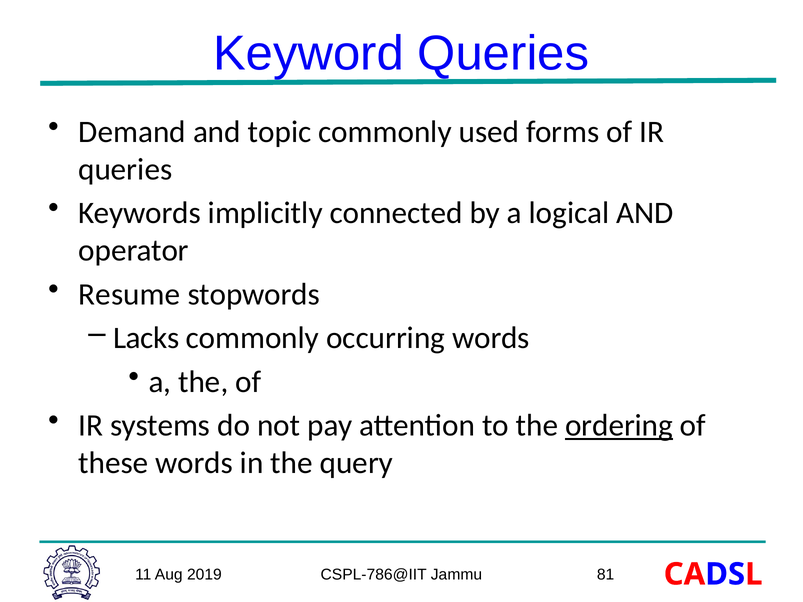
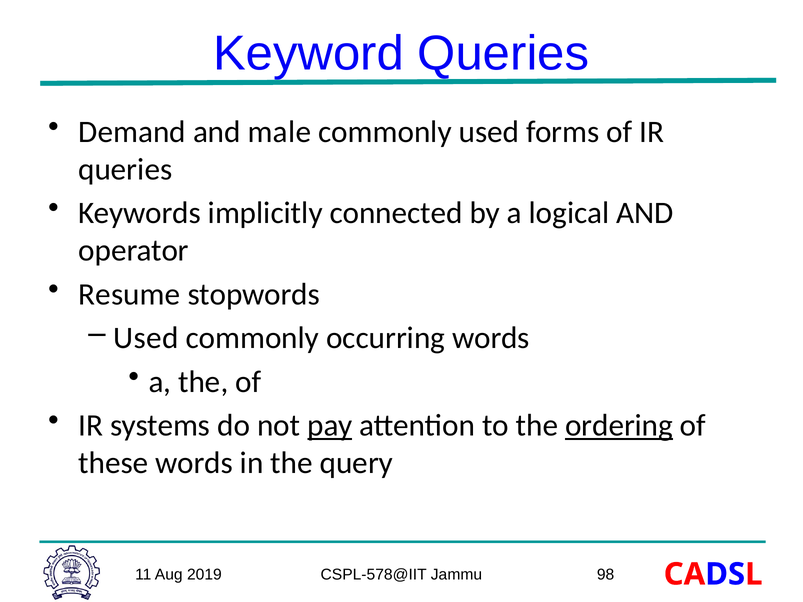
topic: topic -> male (279, 132)
Lacks: Lacks -> Used (146, 338)
pay underline: none -> present (330, 426)
CSPL-786@IIT: CSPL-786@IIT -> CSPL-578@IIT (374, 575)
81: 81 -> 98 (606, 575)
